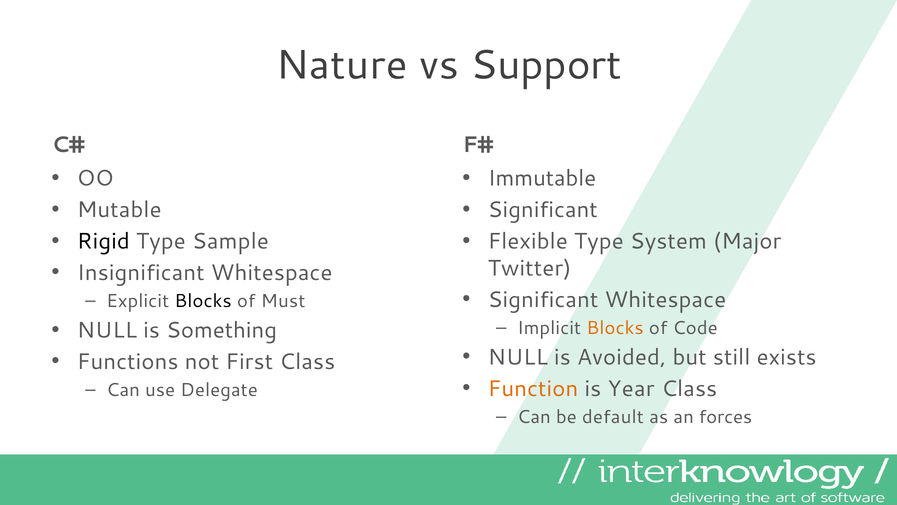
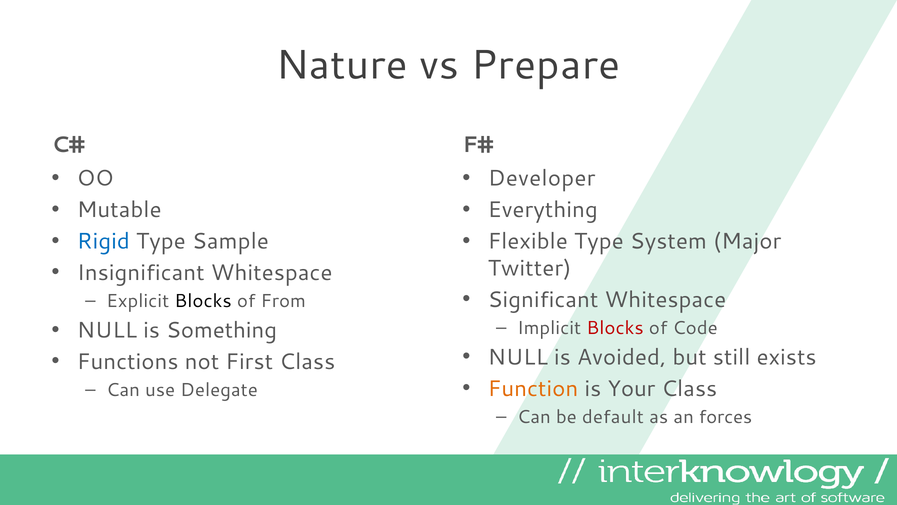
Support: Support -> Prepare (546, 65)
Immutable: Immutable -> Developer (542, 178)
Significant: Significant -> Everything (543, 210)
Rigid colour: black -> blue (103, 241)
Must: Must -> From (283, 301)
Blocks colour: orange -> red (615, 328)
Year: Year -> Your (631, 388)
